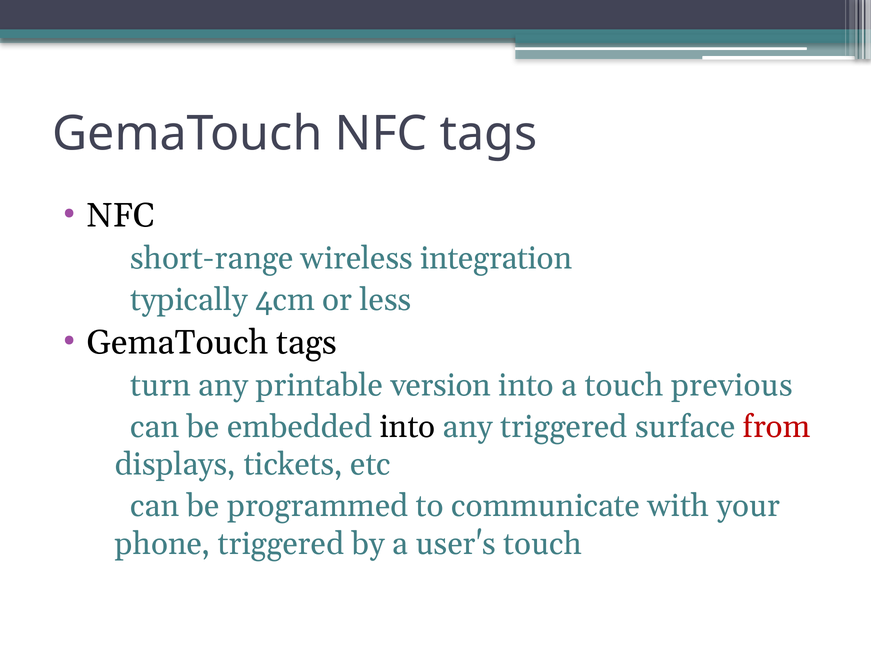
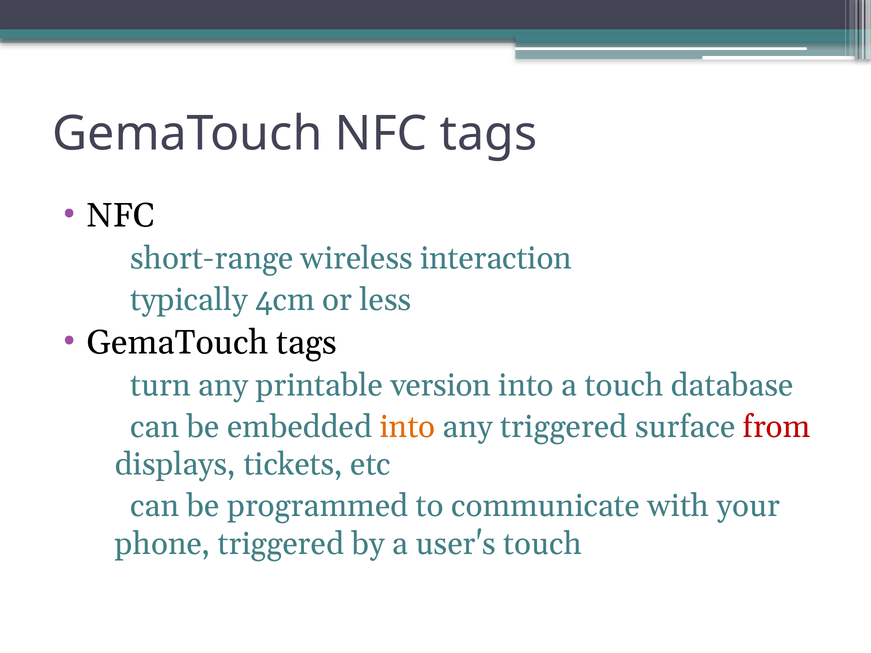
integration: integration -> interaction (496, 258)
previous: previous -> database (732, 385)
into colour: black -> orange (408, 427)
